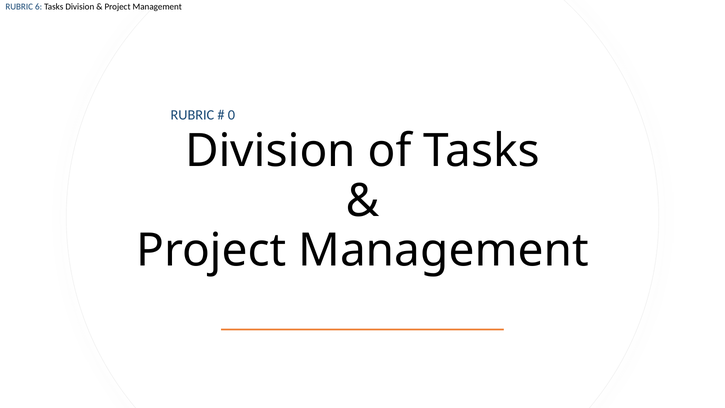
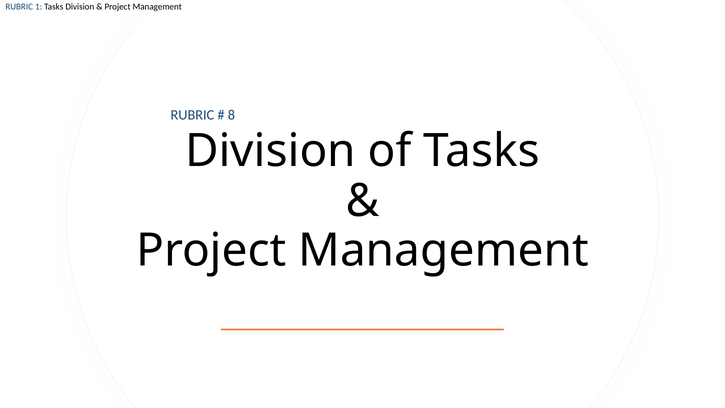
6: 6 -> 1 (39, 7)
0: 0 -> 8 (231, 115)
